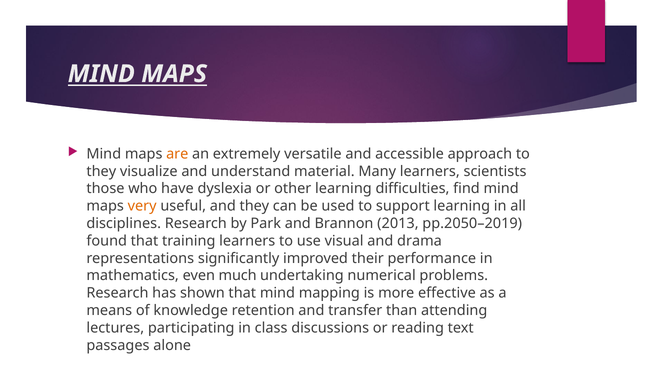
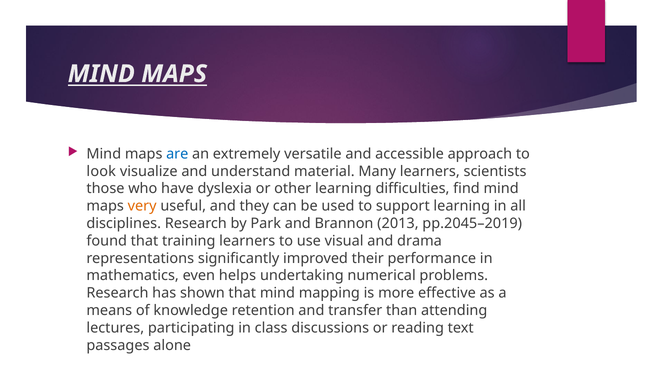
are colour: orange -> blue (177, 154)
they: they -> look (101, 171)
pp.2050–2019: pp.2050–2019 -> pp.2045–2019 (472, 223)
much: much -> helps (237, 276)
